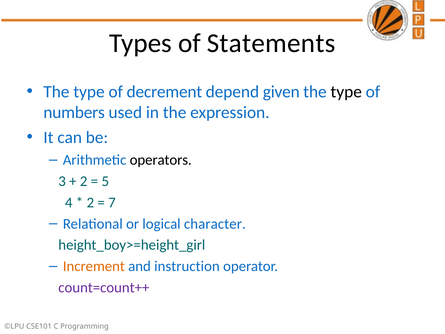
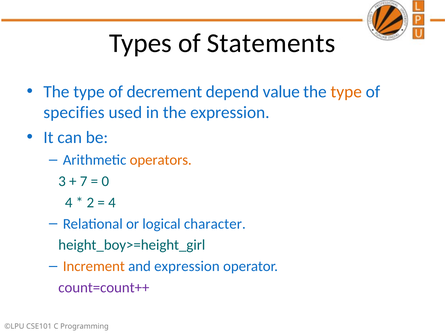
given: given -> value (281, 92)
type colour: black -> orange (346, 92)
numbers: numbers -> specifies (74, 112)
operators colour: black -> orange (161, 160)
2: 2 -> 7 (84, 181)
5: 5 -> 0 (105, 181)
7: 7 -> 4 (112, 202)
and instruction: instruction -> expression (187, 266)
